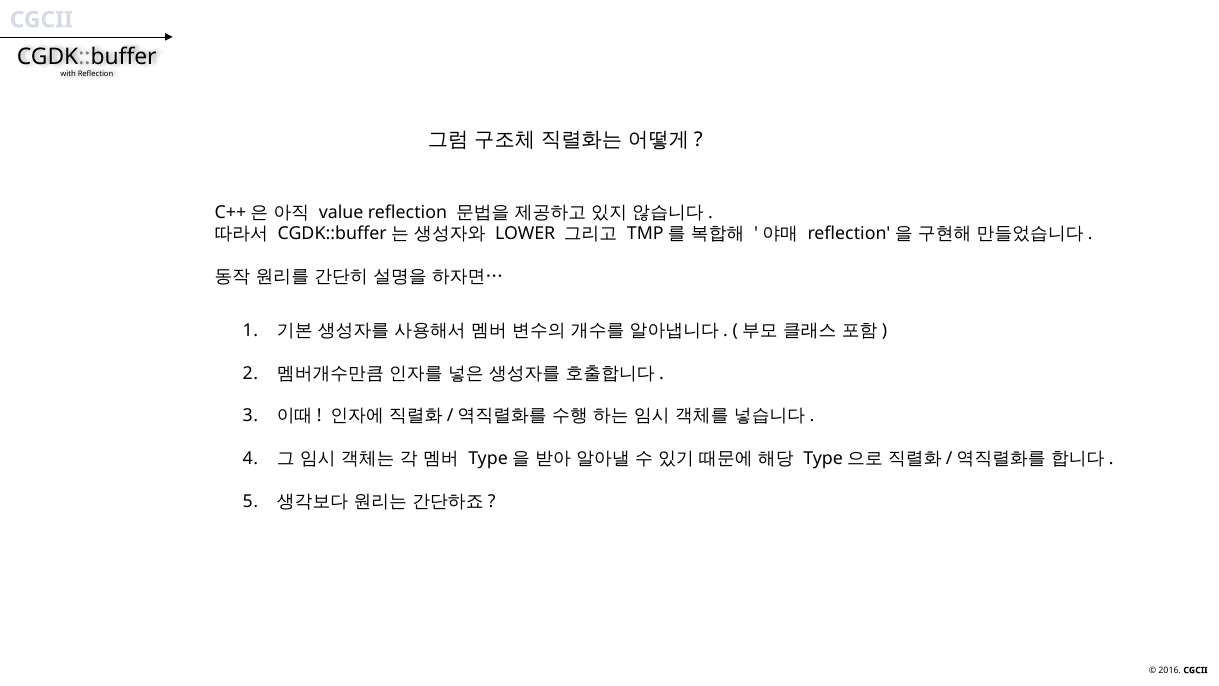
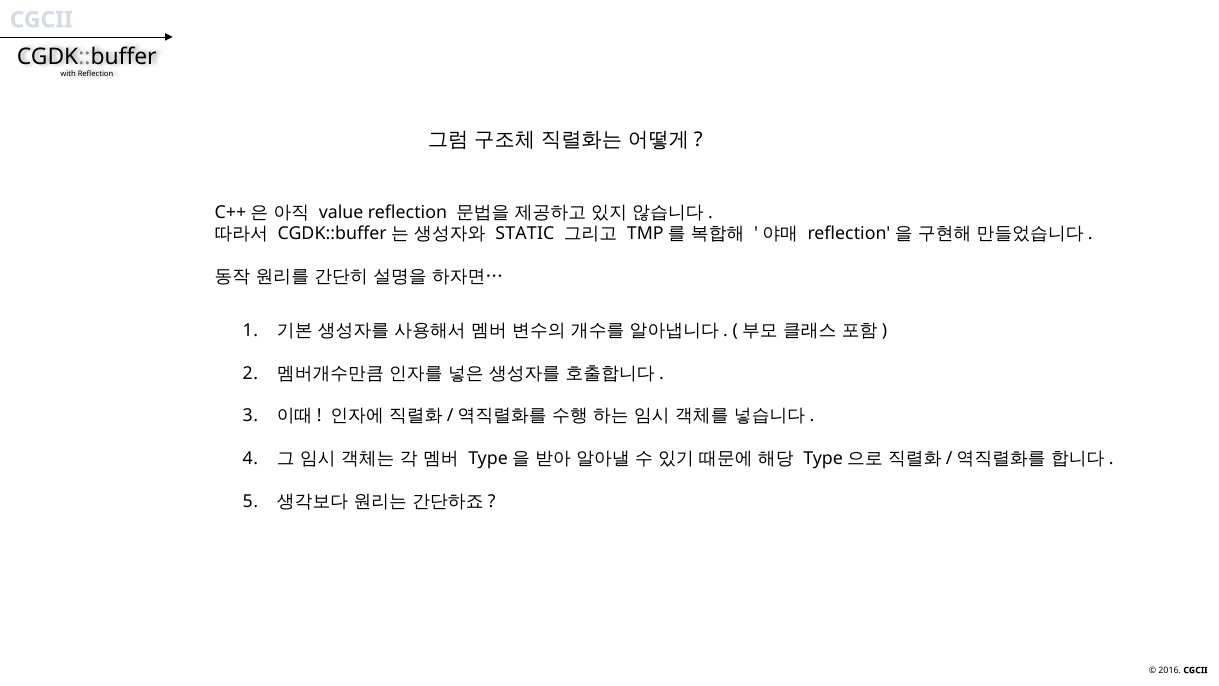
LOWER: LOWER -> STATIC (525, 234)
